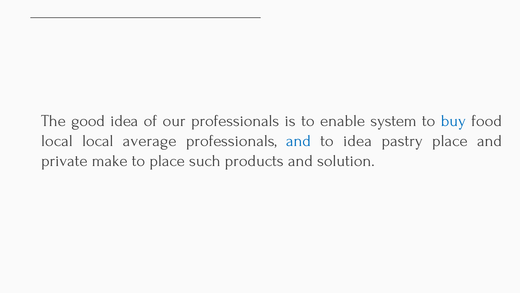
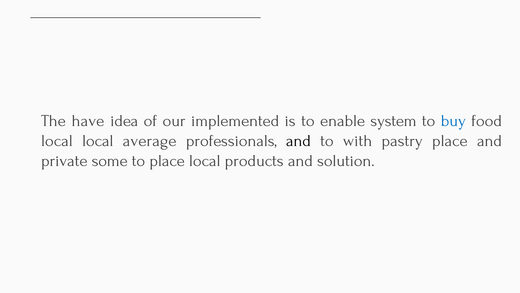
good: good -> have (88, 121)
our professionals: professionals -> implemented (235, 121)
and colour: blue -> black (298, 141)
to idea: idea -> with (358, 141)
make: make -> some (110, 160)
place such: such -> local (205, 160)
